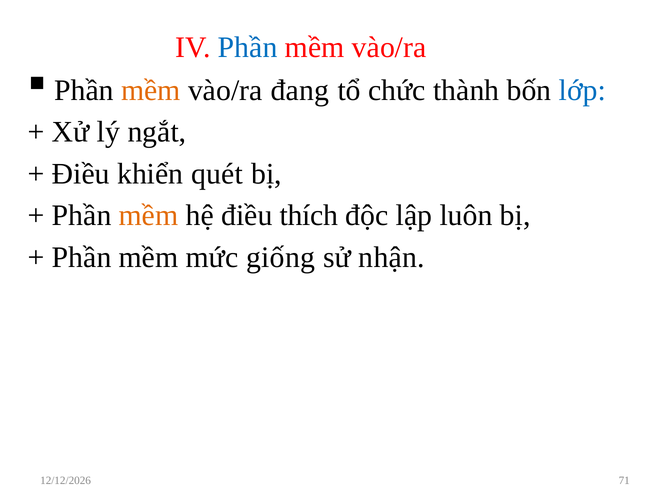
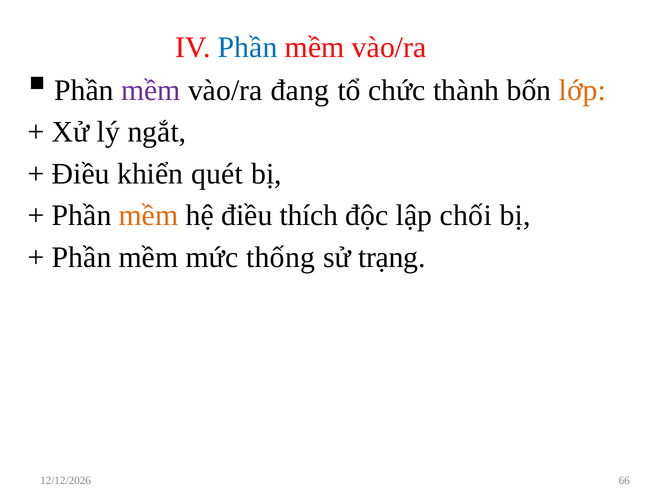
mềm colour: orange -> purple (151, 90)
lớp colour: blue -> orange (582, 90)
luôn: luôn -> chối (466, 215)
giống: giống -> thống (281, 257)
nhận: nhận -> trạng (392, 257)
71: 71 -> 66 (624, 480)
